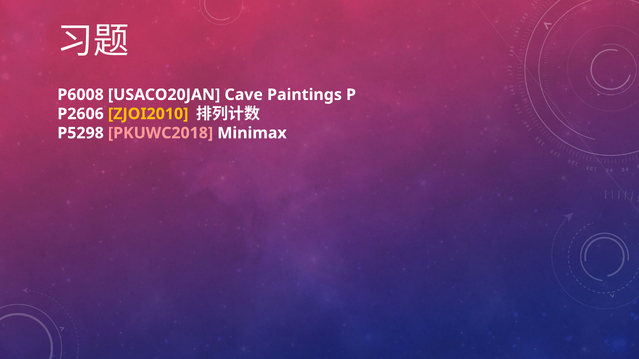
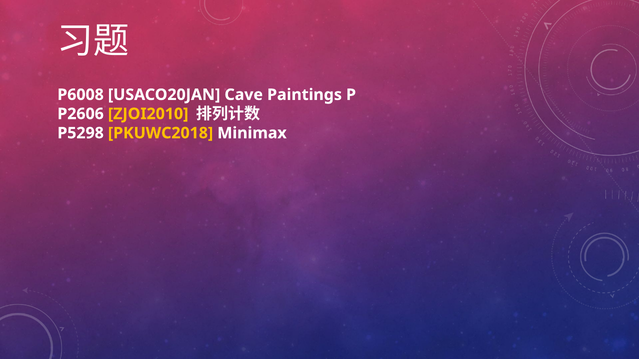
PKUWC2018 colour: pink -> yellow (161, 133)
